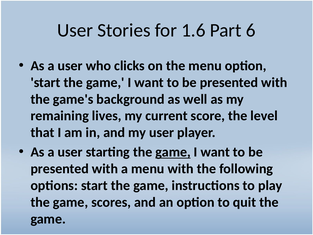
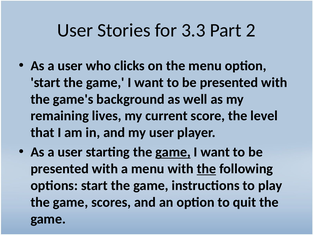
1.6: 1.6 -> 3.3 (193, 30)
6: 6 -> 2 (251, 30)
the underline: none -> present (206, 169)
